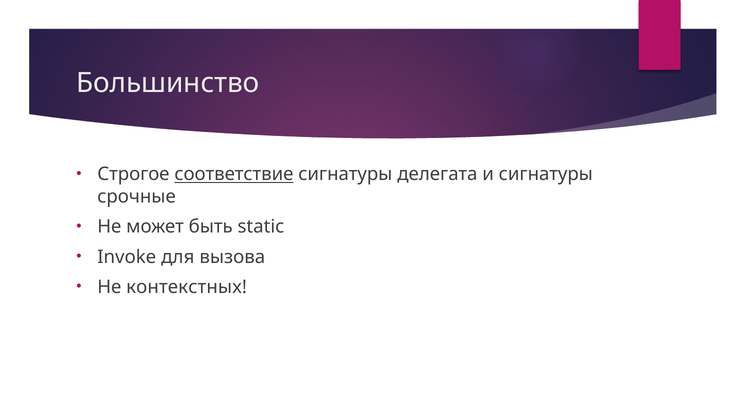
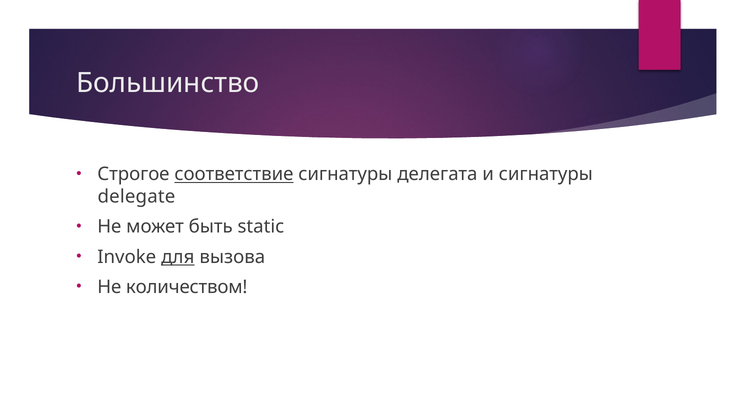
срочные: срочные -> delegate (136, 197)
для underline: none -> present (178, 257)
контекстных: контекстных -> количеством (187, 287)
